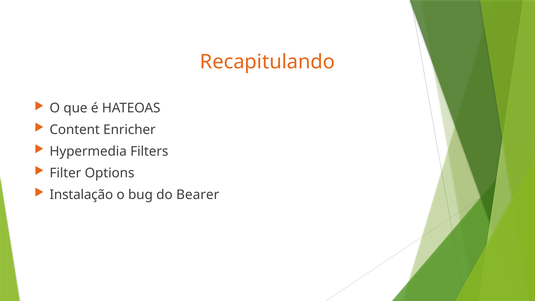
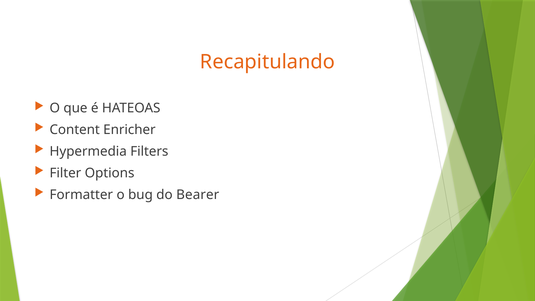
Instalação: Instalação -> Formatter (81, 195)
